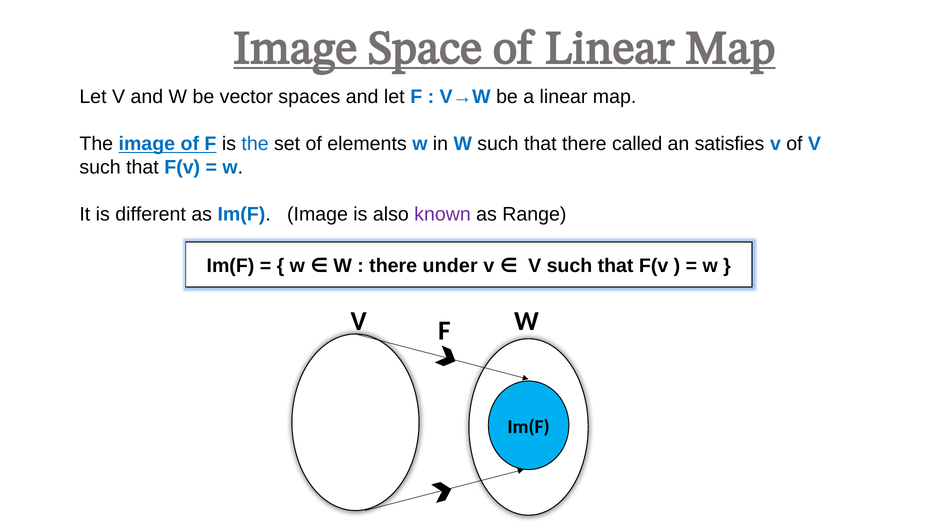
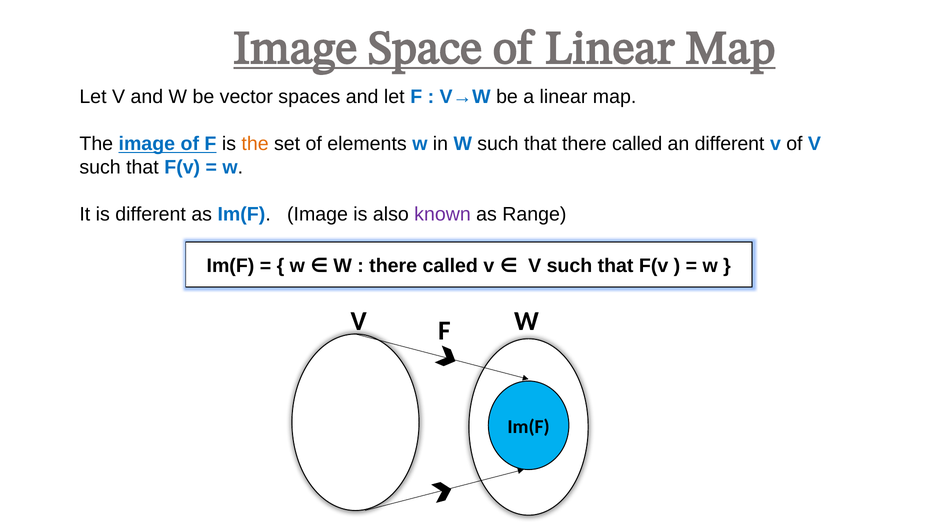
the colour: blue -> orange (255, 144)
an satisfies: satisfies -> different (730, 144)
under: under -> called (450, 266)
